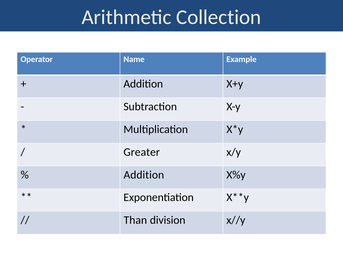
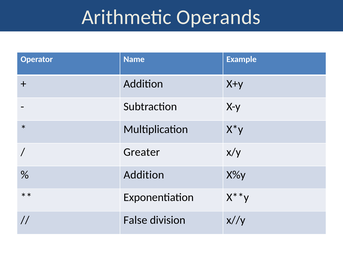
Collection: Collection -> Operands (219, 17)
Than: Than -> False (135, 220)
